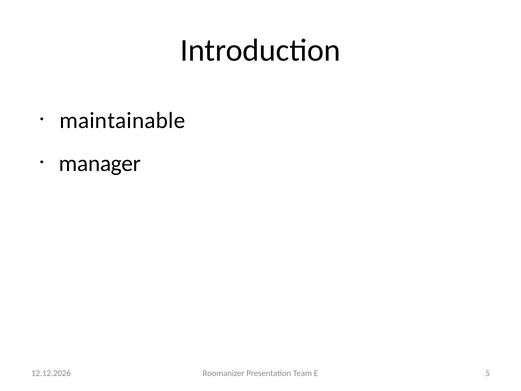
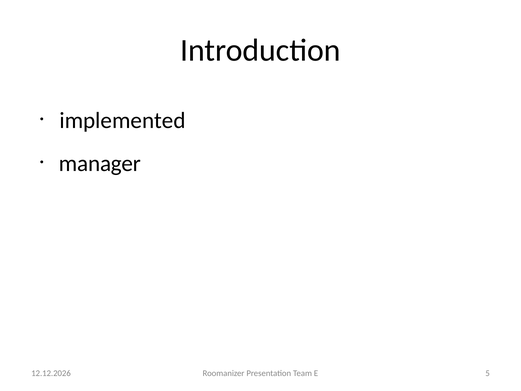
maintainable: maintainable -> implemented (122, 121)
